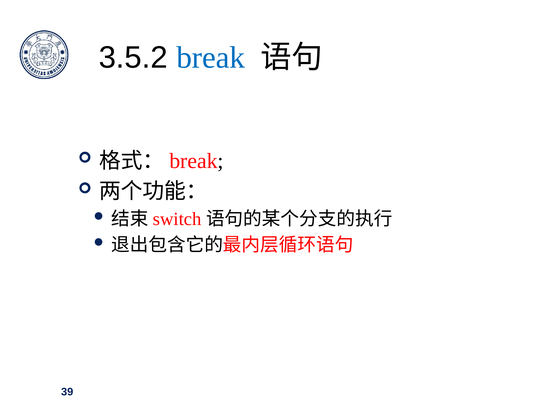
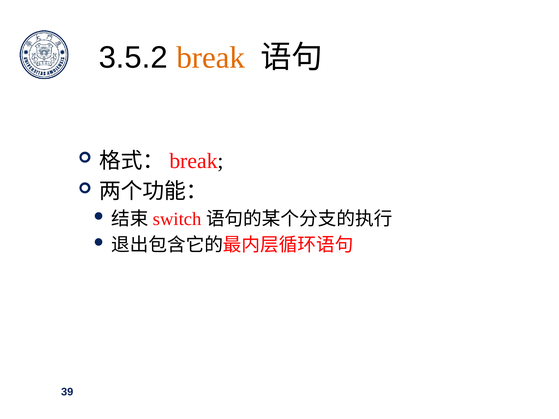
break colour: blue -> orange (211, 58)
